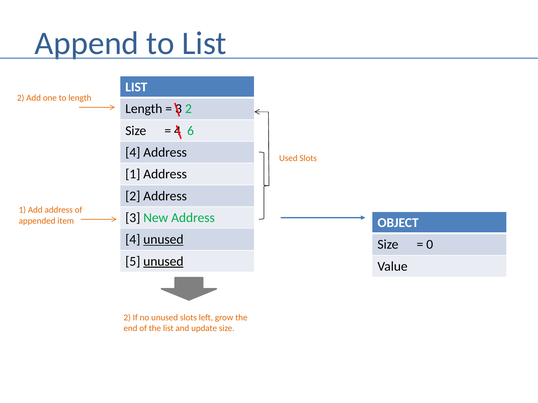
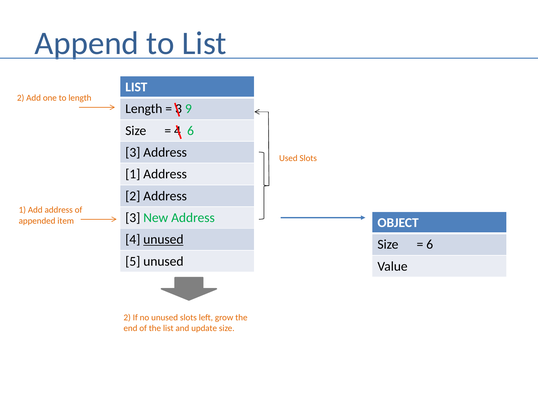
3 2: 2 -> 9 (188, 109)
4: 4 -> 3 (133, 153)
0: 0 -> 6 (430, 245)
unused underline: present -> none (163, 262)
